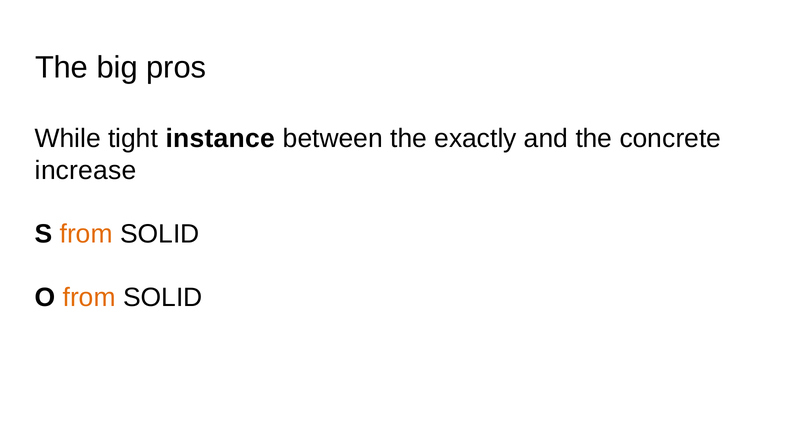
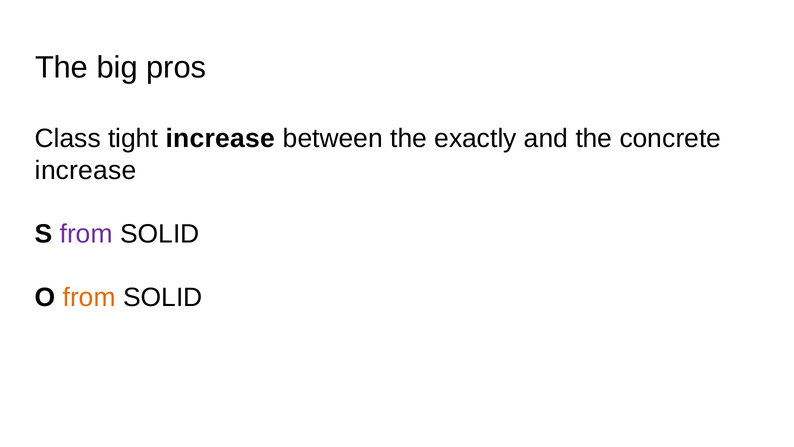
While: While -> Class (68, 138)
tight instance: instance -> increase (220, 138)
from colour: orange -> purple (86, 234)
